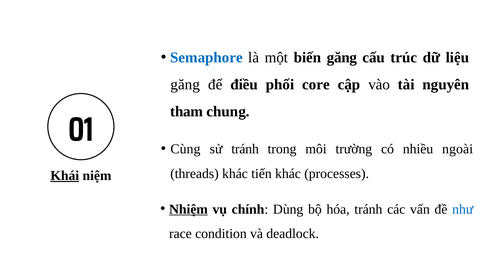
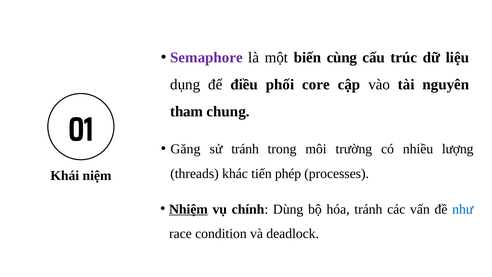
Semaphore colour: blue -> purple (206, 57)
biến găng: găng -> cùng (342, 57)
găng: găng -> dụng (185, 85)
Cùng: Cùng -> Găng (185, 149)
ngoài: ngoài -> lượng (458, 149)
tiến khác: khác -> phép (288, 173)
Khái underline: present -> none (65, 175)
